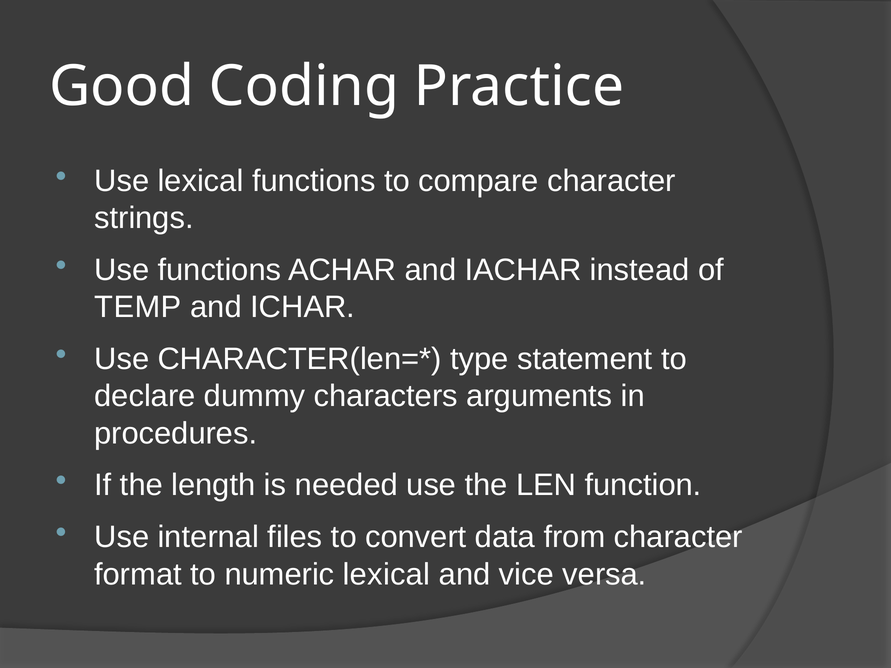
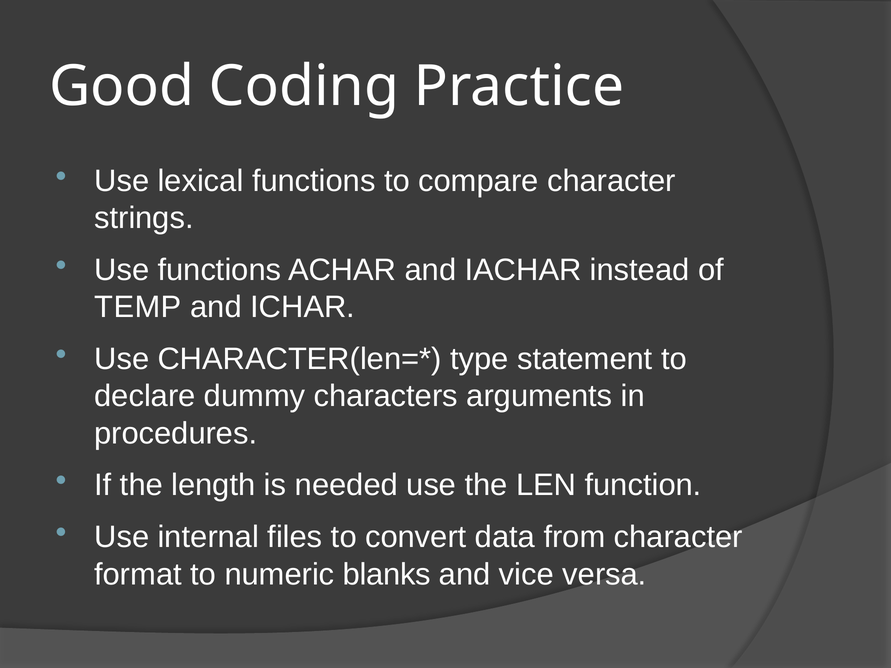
numeric lexical: lexical -> blanks (387, 575)
